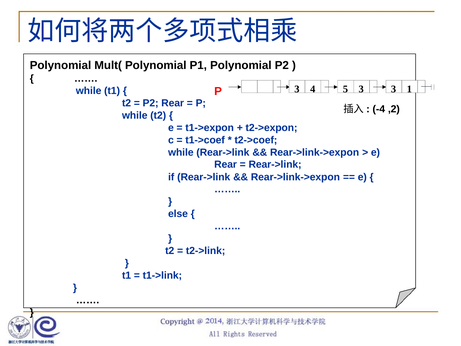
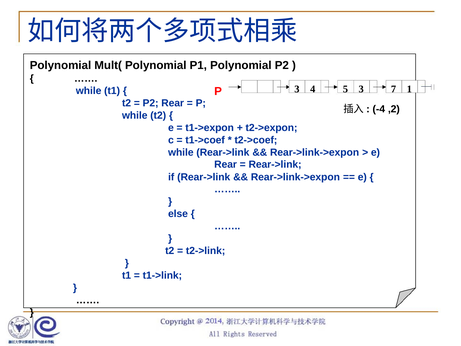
3 3: 3 -> 7 (394, 89)
